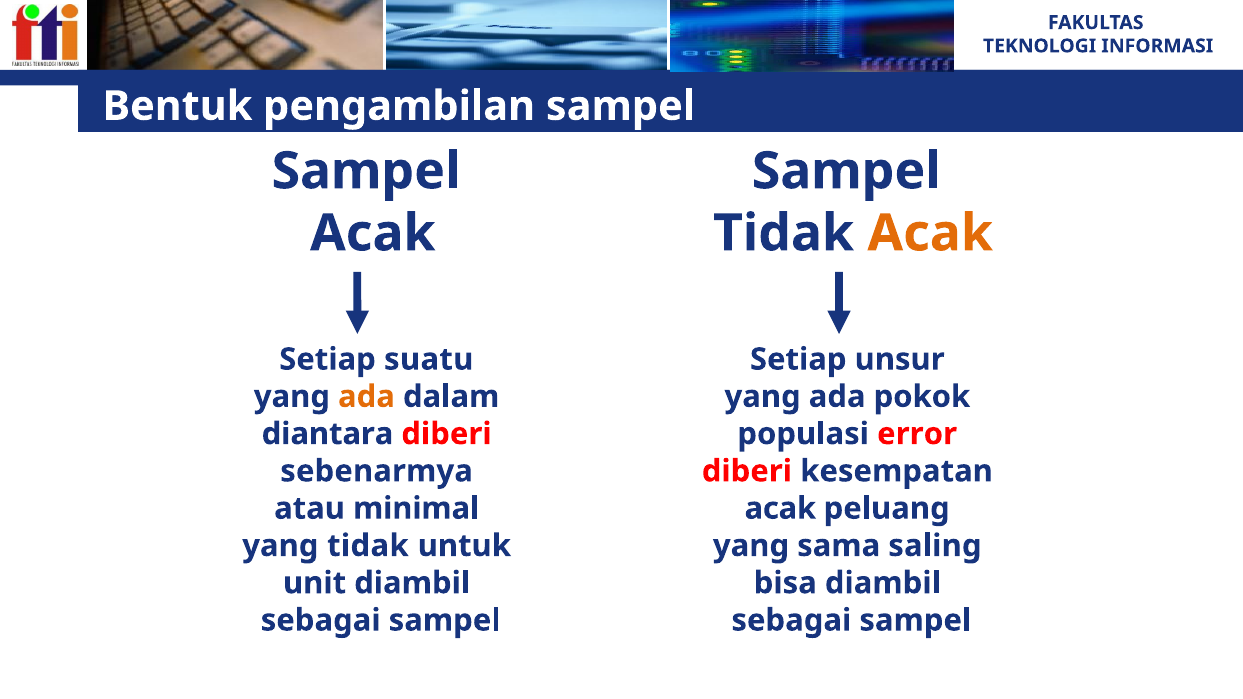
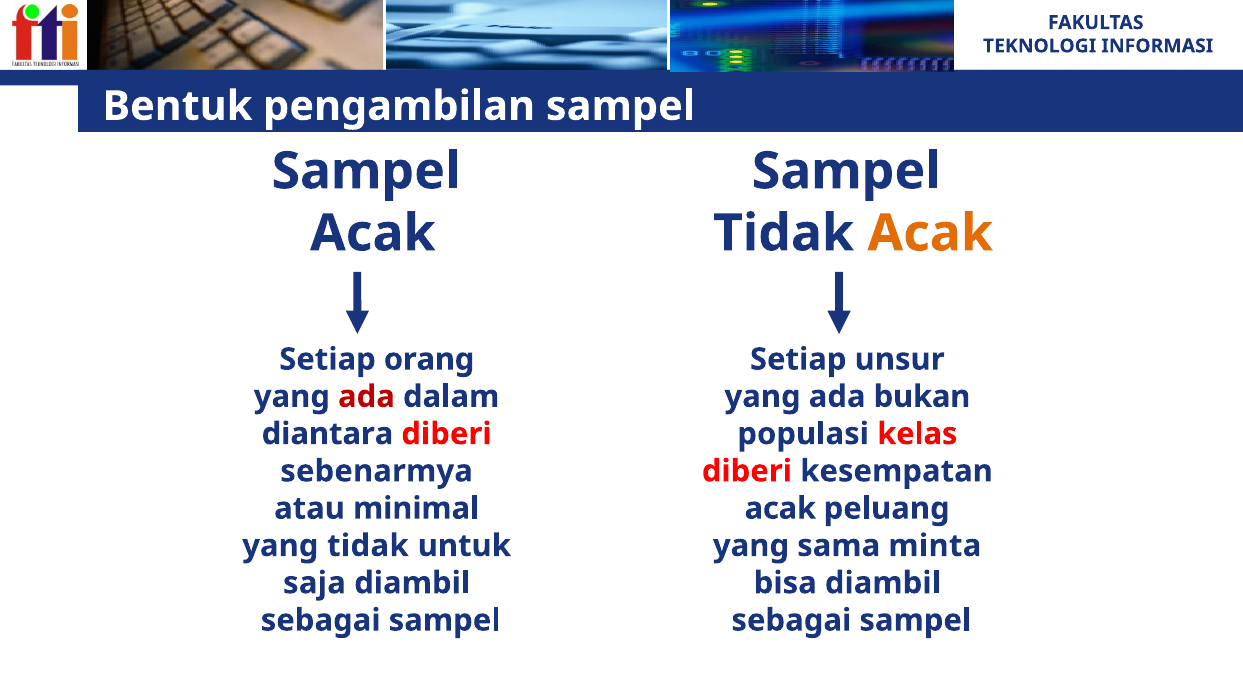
suatu: suatu -> orang (429, 359)
ada colour: orange -> red (366, 397)
pokok: pokok -> bukan (922, 397)
error: error -> kelas (917, 434)
saling: saling -> minta (935, 546)
unit: unit -> saja (314, 583)
